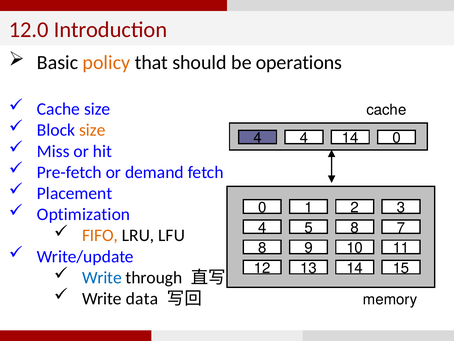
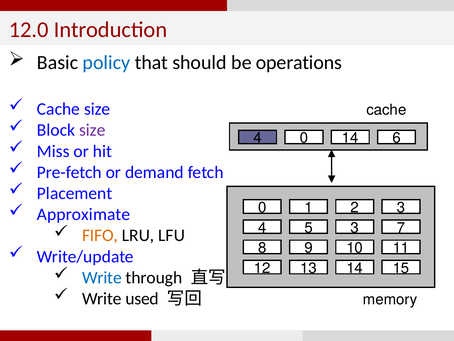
policy colour: orange -> blue (106, 63)
size colour: orange -> purple (92, 130)
4 4: 4 -> 0 (304, 138)
14 0: 0 -> 6 (397, 138)
Optimization: Optimization -> Approximate (84, 214)
5 8: 8 -> 3 (355, 227)
data: data -> used (142, 298)
